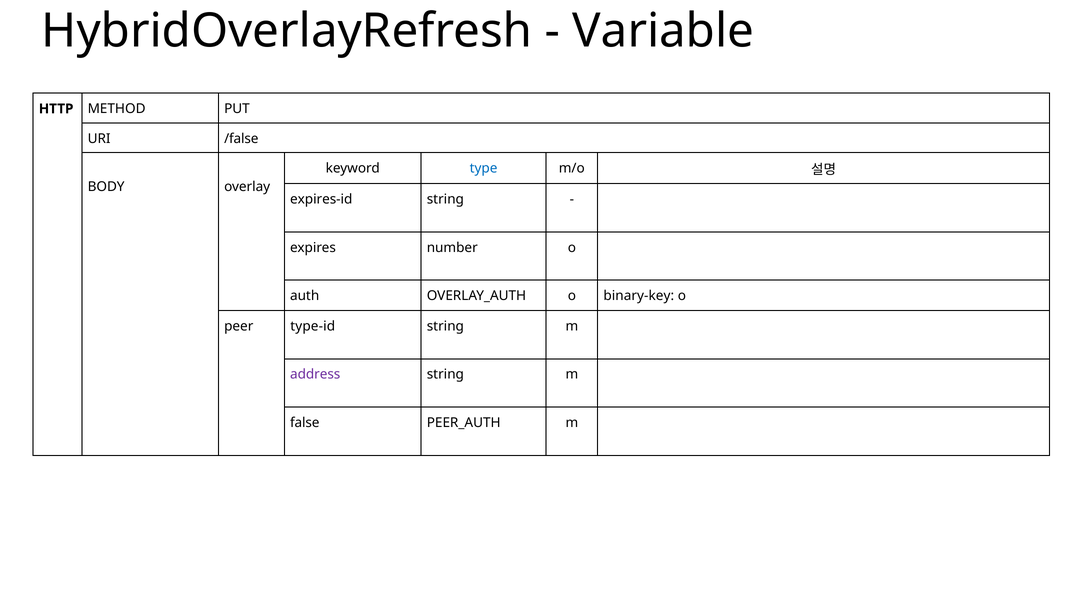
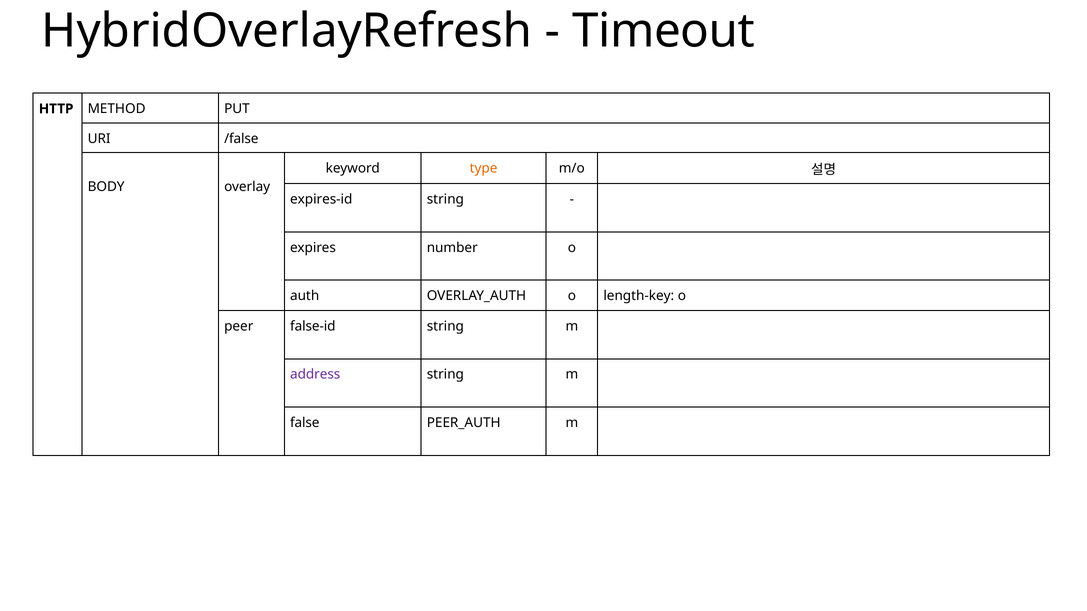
Variable: Variable -> Timeout (664, 31)
type colour: blue -> orange (484, 168)
binary-key: binary-key -> length-key (639, 296)
type-id: type-id -> false-id (313, 326)
